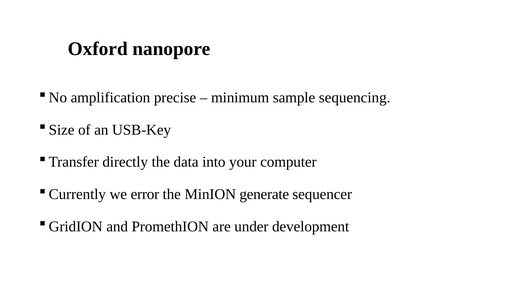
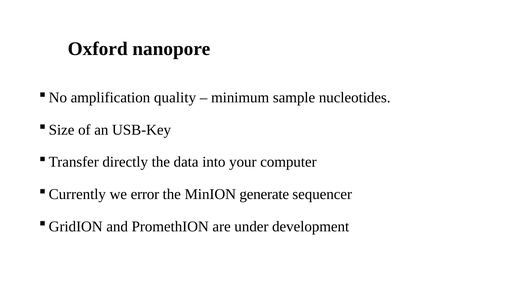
precise: precise -> quality (175, 98)
sequencing: sequencing -> nucleotides (355, 98)
